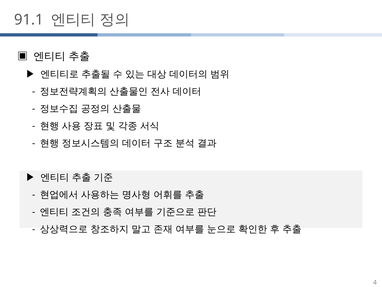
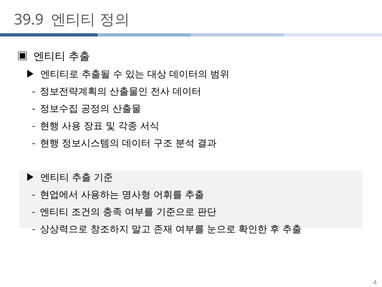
91.1: 91.1 -> 39.9 (29, 20)
